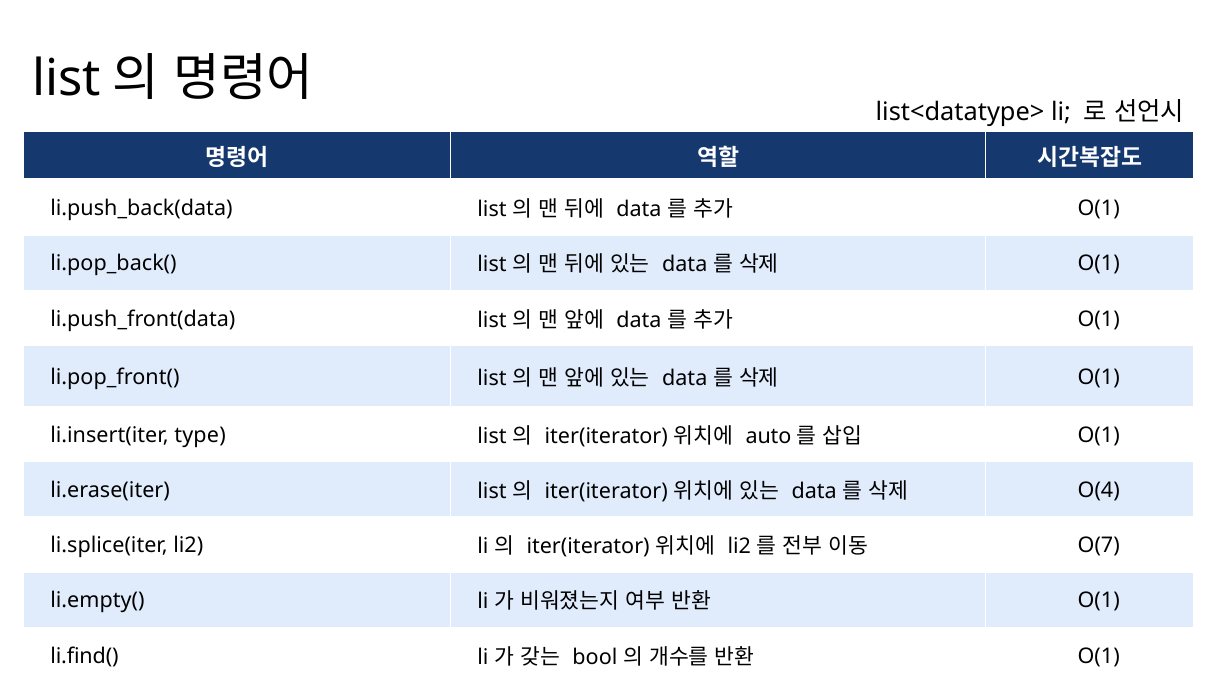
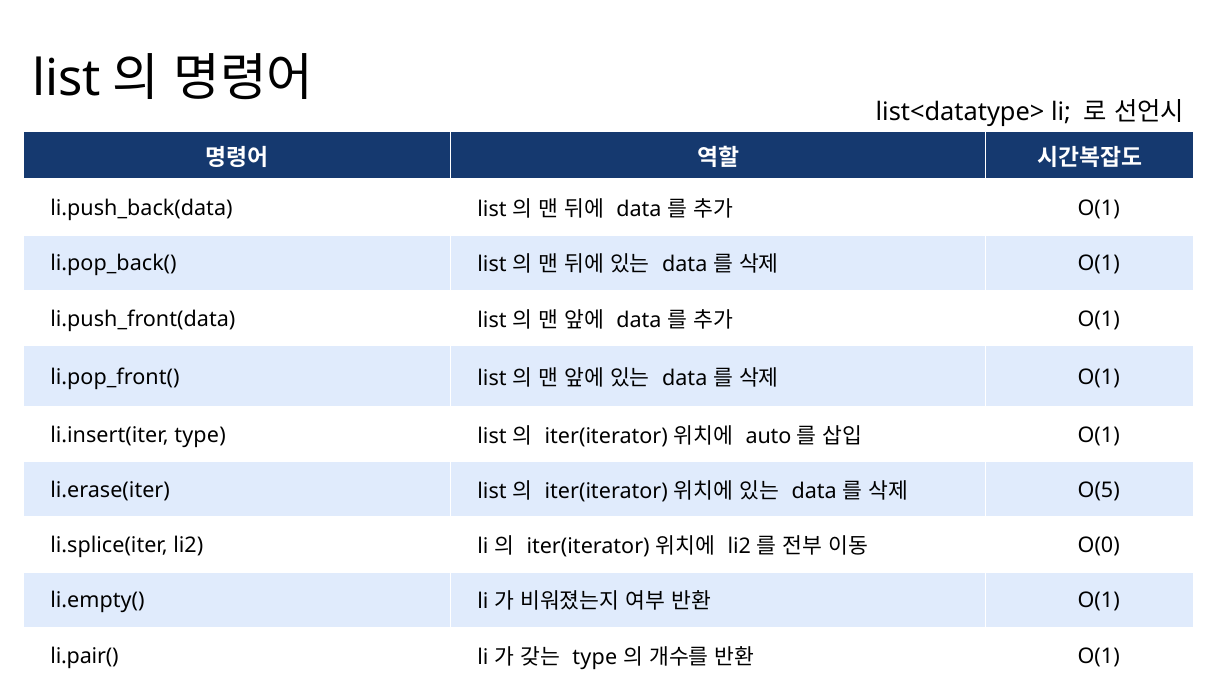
O(4: O(4 -> O(5 (1099, 490)
O(7: O(7 -> O(0 (1099, 545)
li.find(: li.find( -> li.pair( (84, 656)
bool: bool -> type (595, 657)
